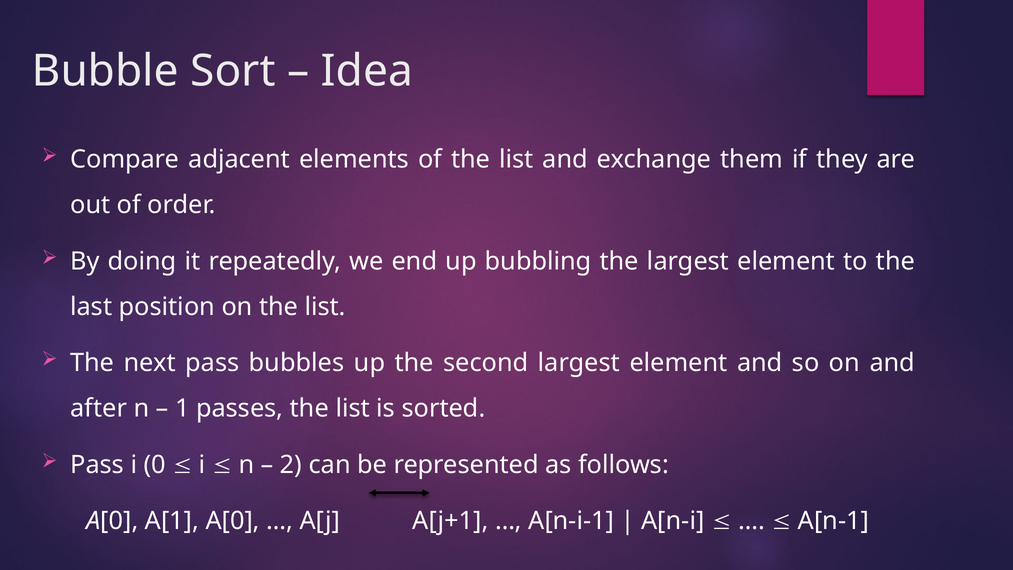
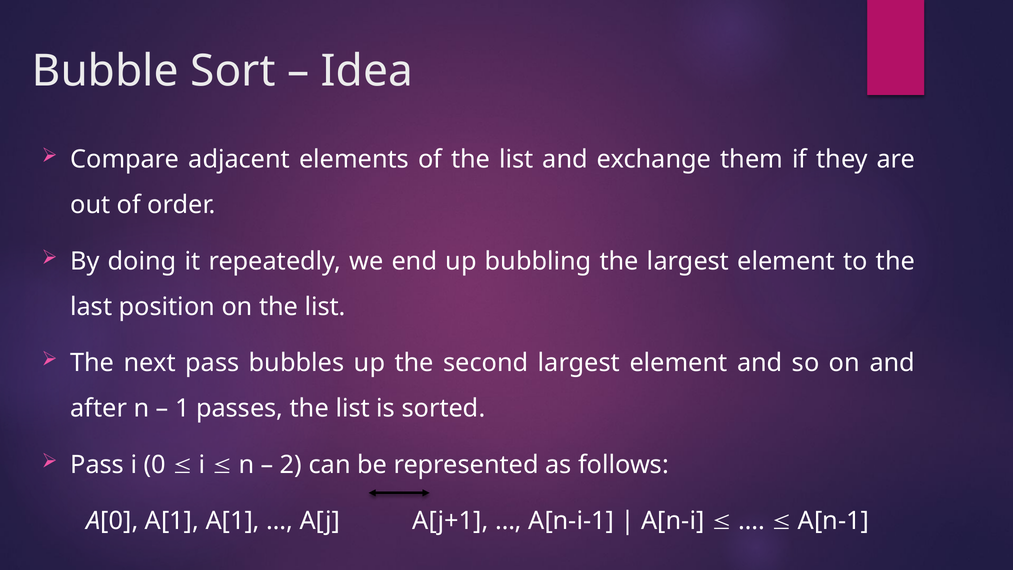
A[1 A[0: A[0 -> A[1 (233, 521)
